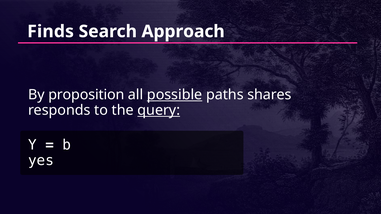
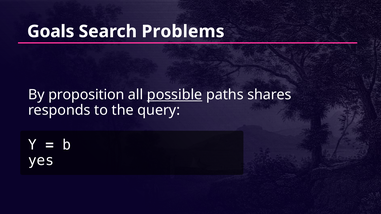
Finds: Finds -> Goals (51, 31)
Approach: Approach -> Problems (183, 31)
query underline: present -> none (159, 110)
